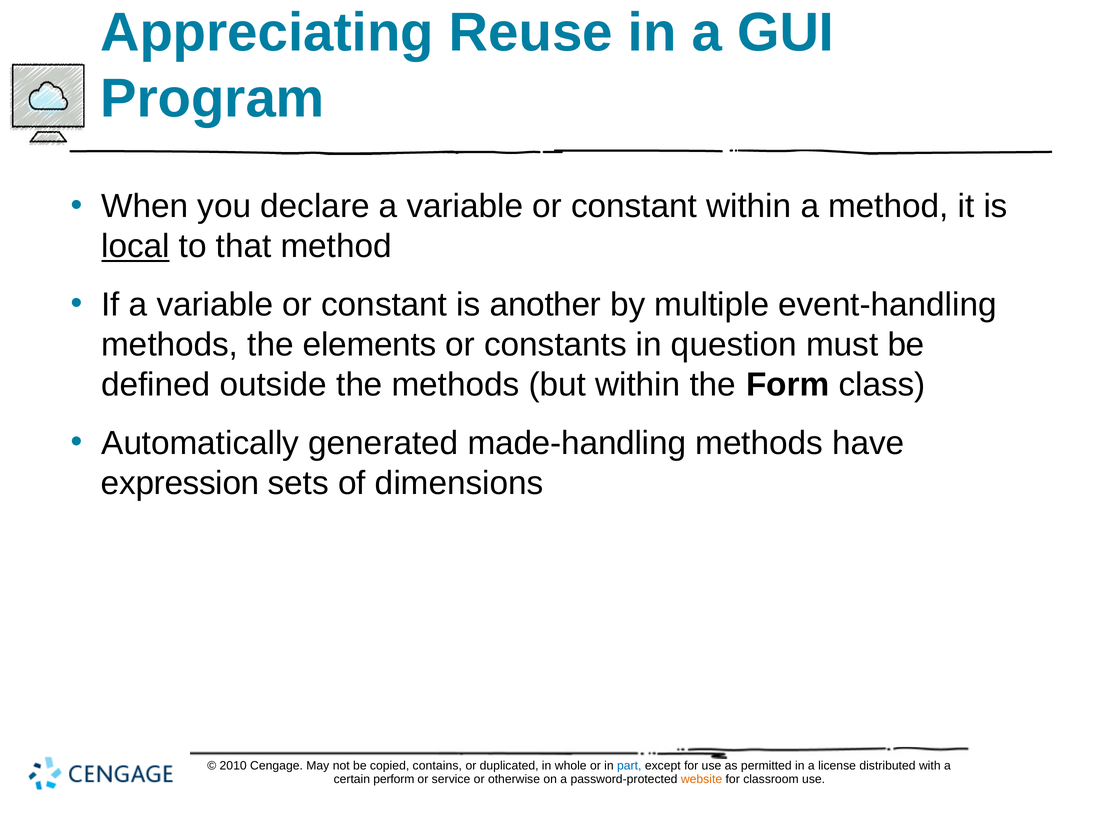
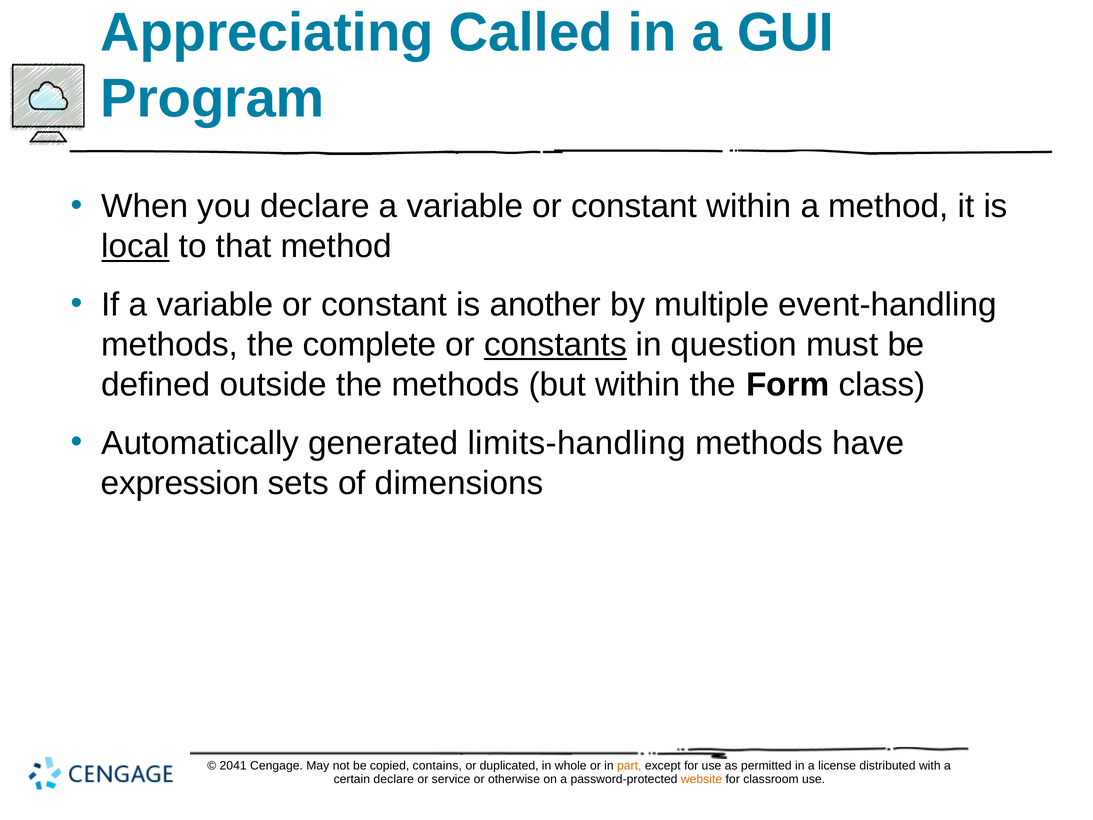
Reuse: Reuse -> Called (531, 33)
elements: elements -> complete (370, 345)
constants underline: none -> present (555, 345)
made-handling: made-handling -> limits-handling (577, 443)
2010: 2010 -> 2041 (233, 765)
part colour: blue -> orange (629, 765)
certain perform: perform -> declare (394, 779)
